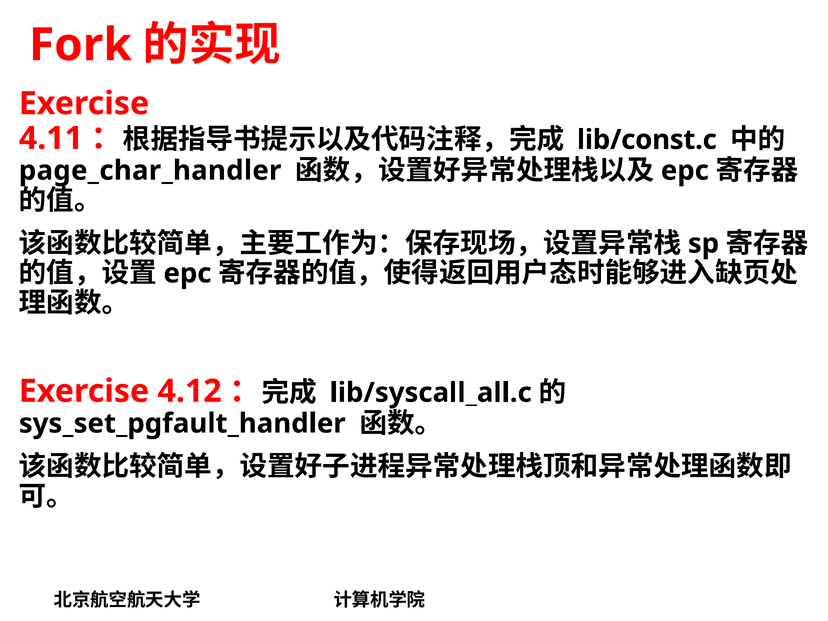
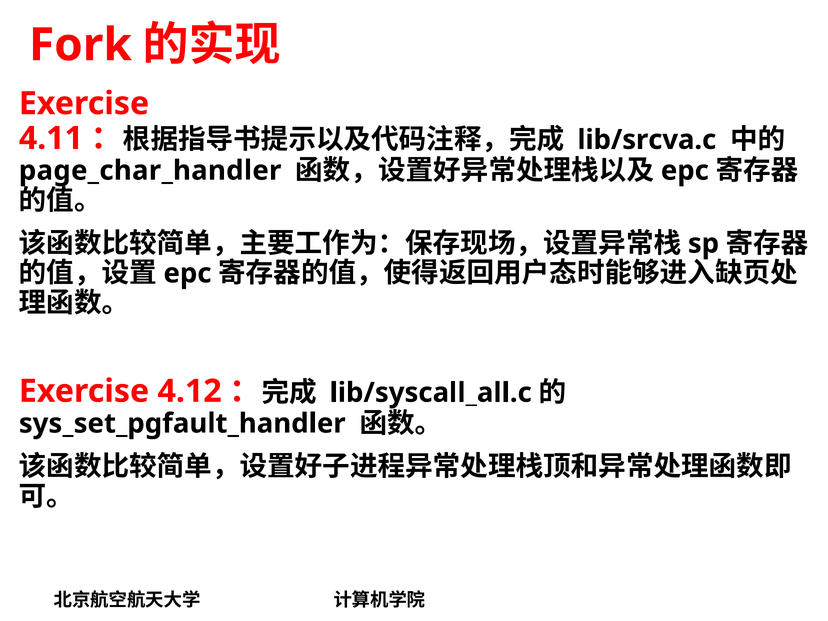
lib/const.c: lib/const.c -> lib/srcva.c (647, 140)
